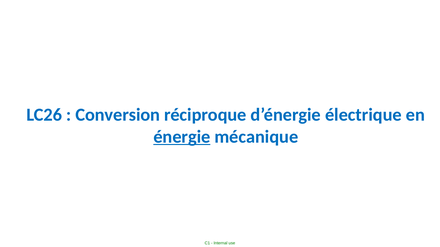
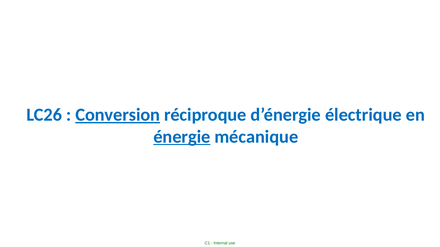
Conversion underline: none -> present (118, 115)
